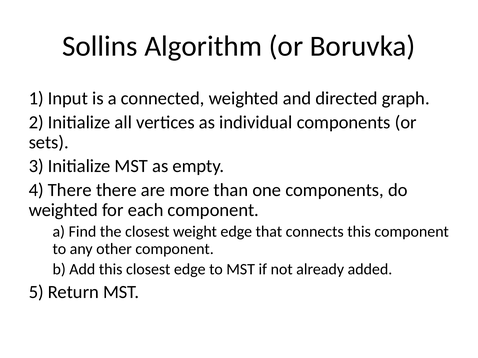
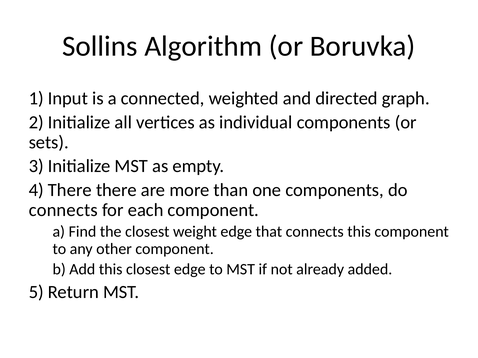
weighted: weighted -> connects (63, 210)
